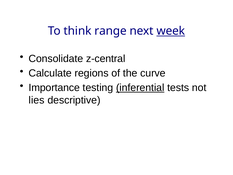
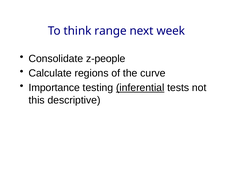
week underline: present -> none (171, 31)
z-central: z-central -> z-people (106, 59)
lies: lies -> this (37, 100)
